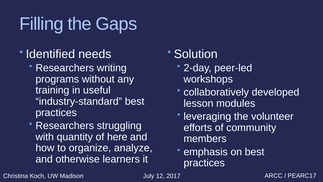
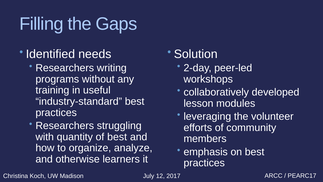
of here: here -> best (117, 137)
